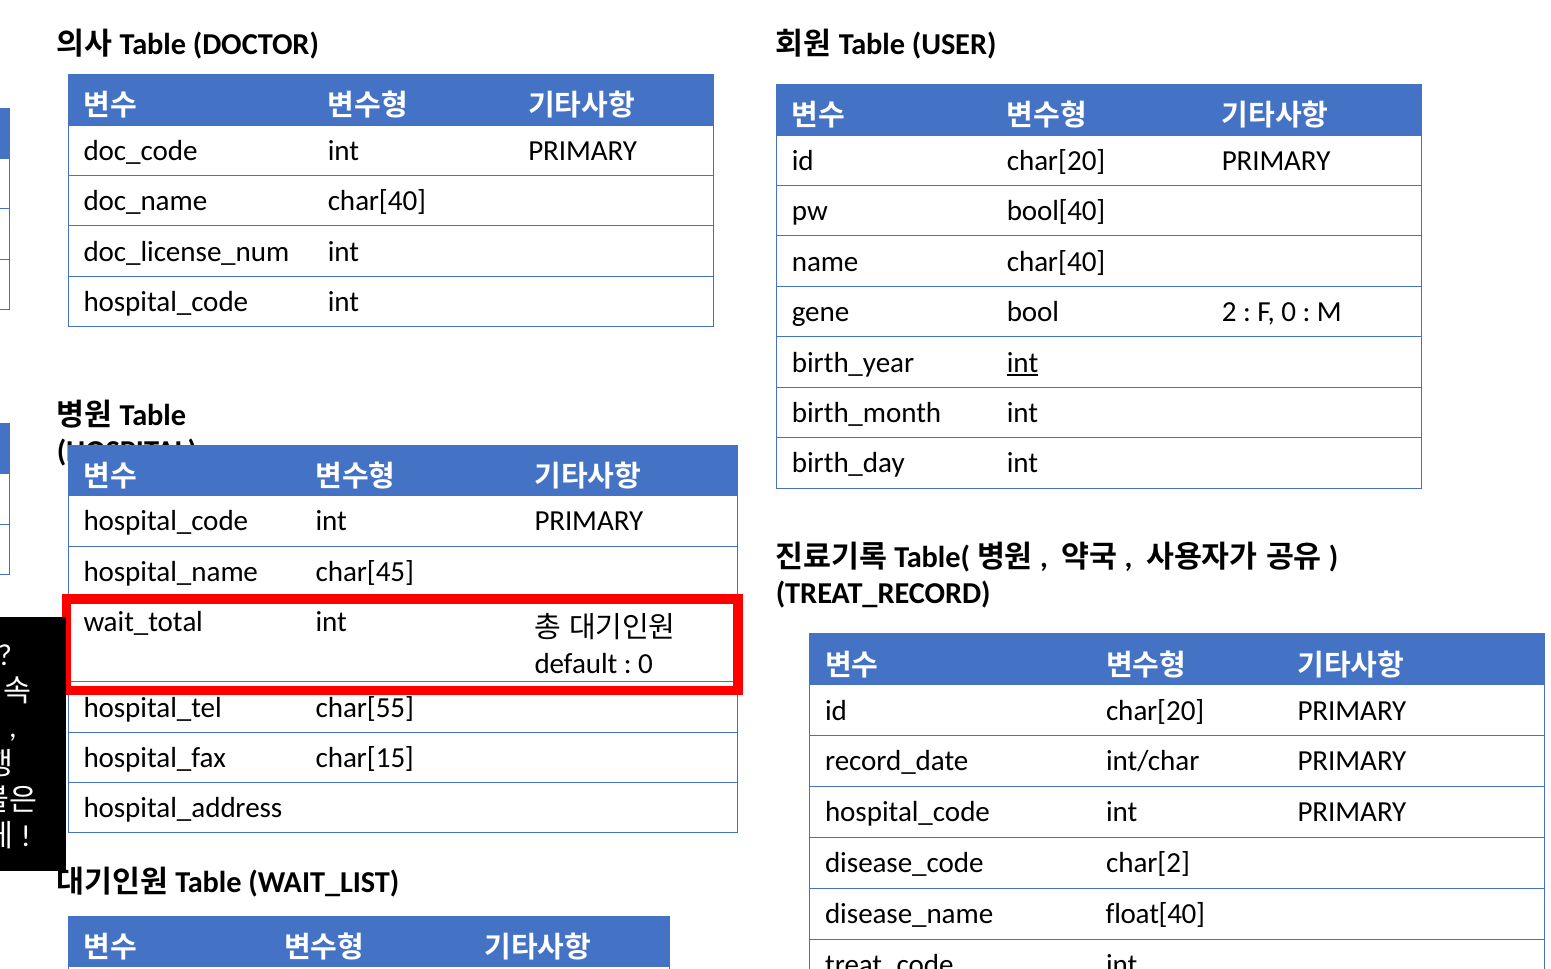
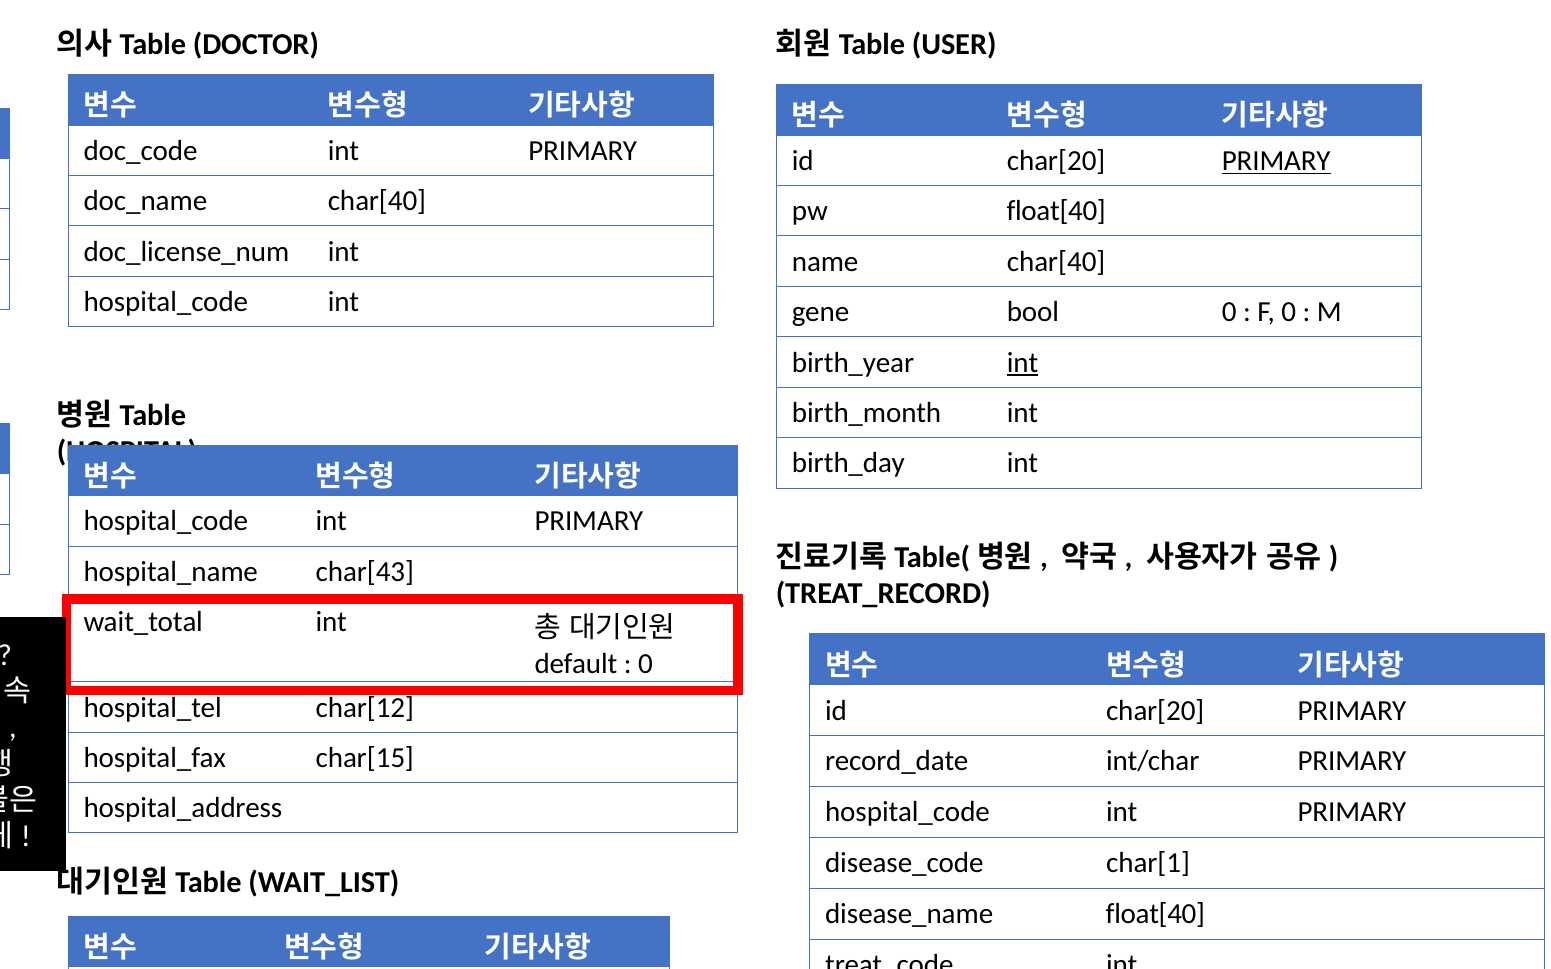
PRIMARY underline: none -> present (1276, 161)
pw bool[40: bool[40 -> float[40 (1056, 211)
bool 2: 2 -> 0 (1229, 312)
char[45: char[45 -> char[43 (365, 572)
char[55: char[55 -> char[12 (365, 708)
char[2: char[2 -> char[1 (1148, 864)
